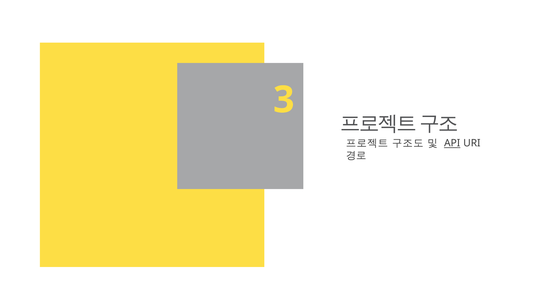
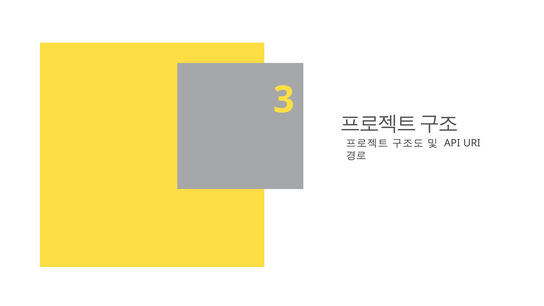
API underline: present -> none (452, 143)
